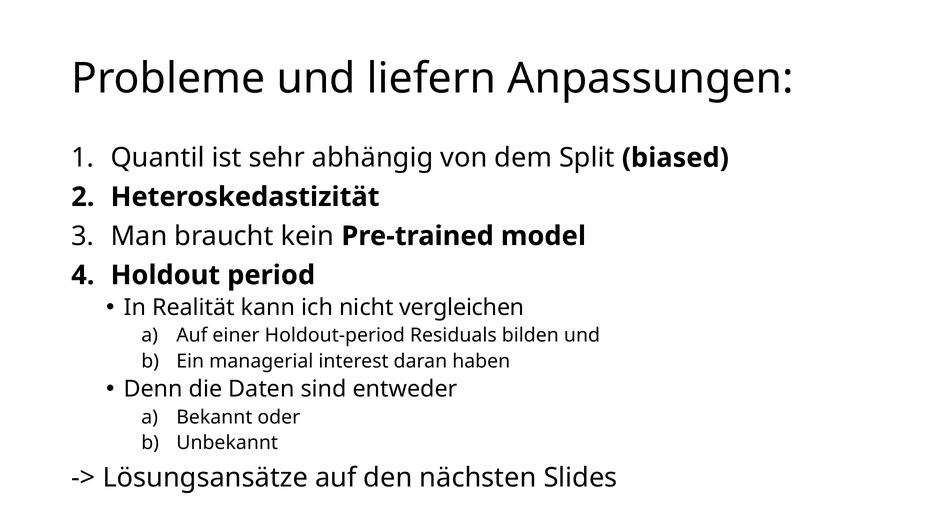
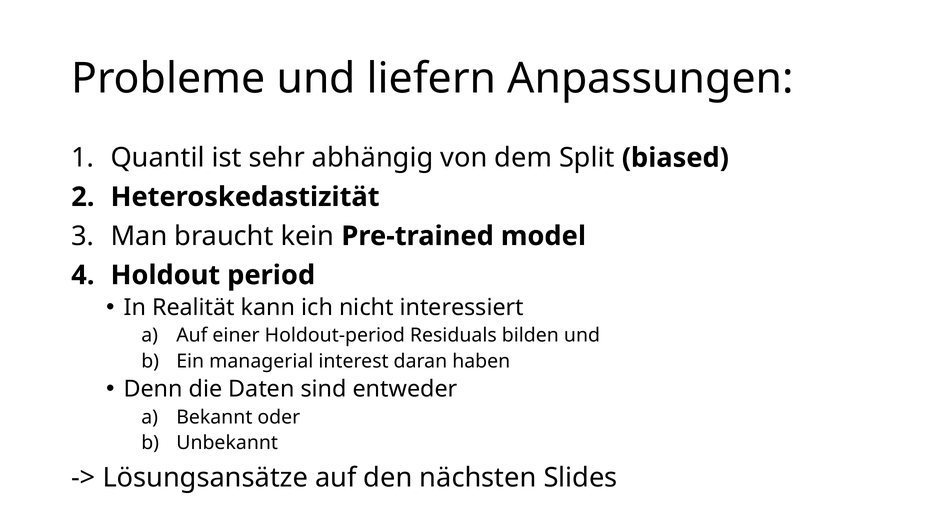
vergleichen: vergleichen -> interessiert (462, 308)
